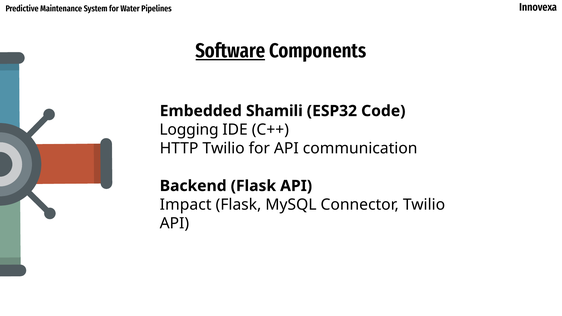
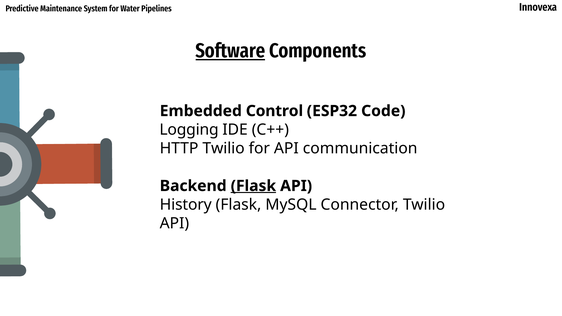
Shamili: Shamili -> Control (274, 111)
Flask underline: none -> present (253, 186)
Impact: Impact -> History (186, 205)
